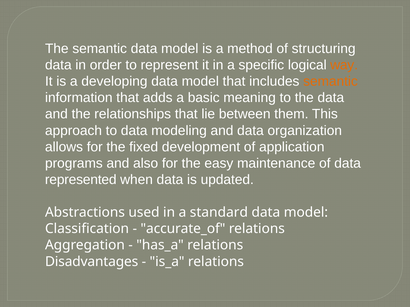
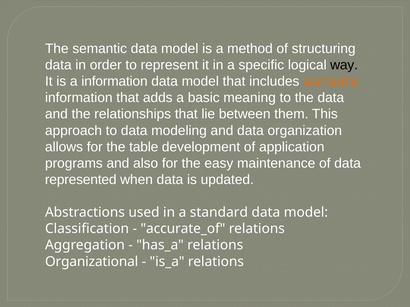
way colour: orange -> black (344, 65)
a developing: developing -> information (115, 82)
fixed: fixed -> table (144, 147)
Disadvantages: Disadvantages -> Organizational (92, 262)
